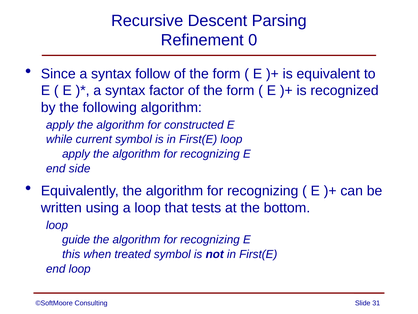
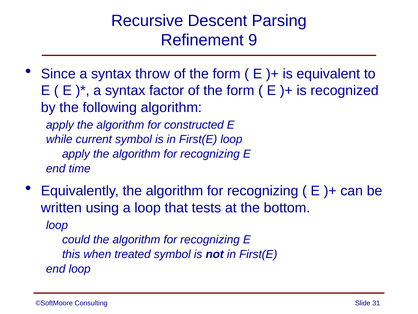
0: 0 -> 9 (253, 40)
follow: follow -> throw (153, 74)
side: side -> time (80, 168)
guide: guide -> could (76, 239)
